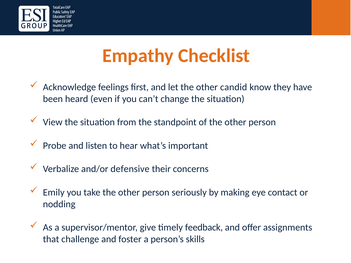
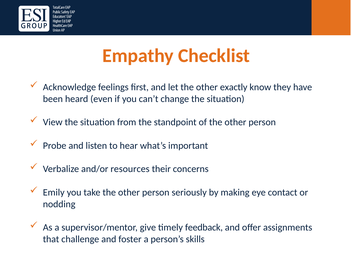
candid: candid -> exactly (234, 87)
defensive: defensive -> resources (130, 169)
